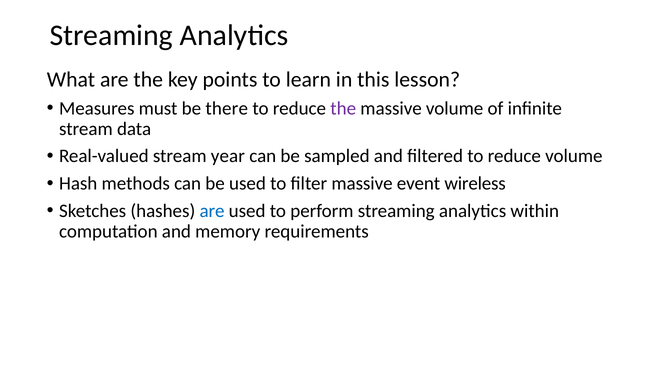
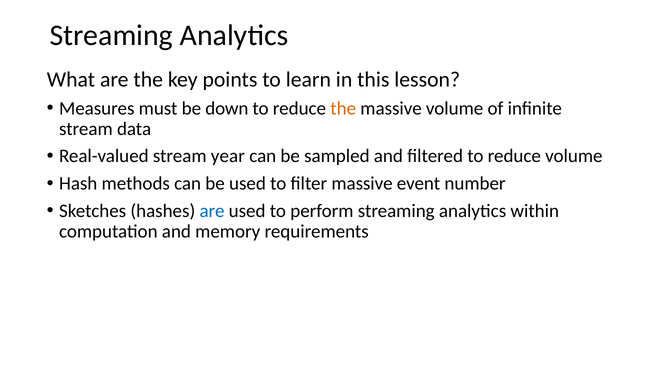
there: there -> down (227, 108)
the colour: purple -> orange (343, 108)
wireless: wireless -> number (475, 183)
